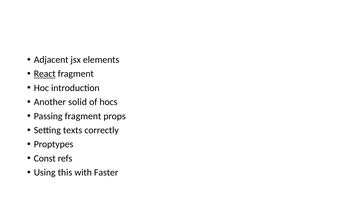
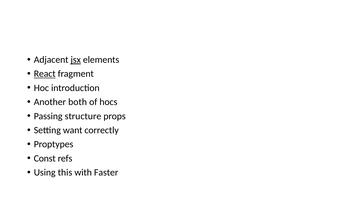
jsx underline: none -> present (76, 60)
solid: solid -> both (78, 102)
Passing fragment: fragment -> structure (83, 116)
texts: texts -> want (73, 130)
